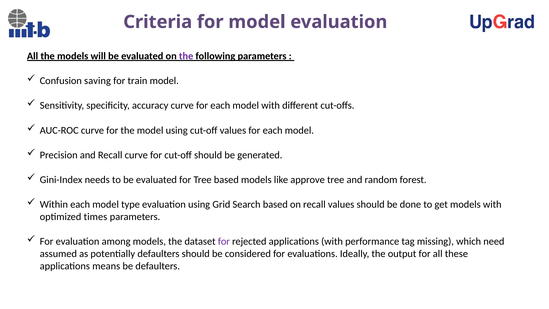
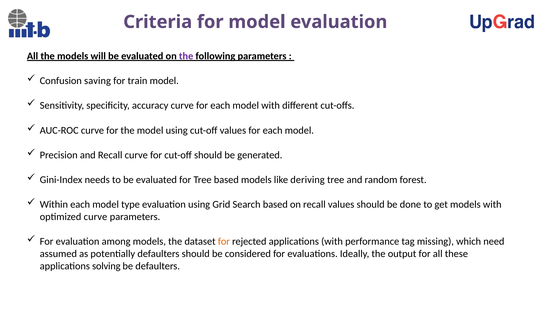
approve: approve -> deriving (308, 180)
optimized times: times -> curve (95, 217)
for colour: purple -> orange (224, 241)
means: means -> solving (106, 266)
